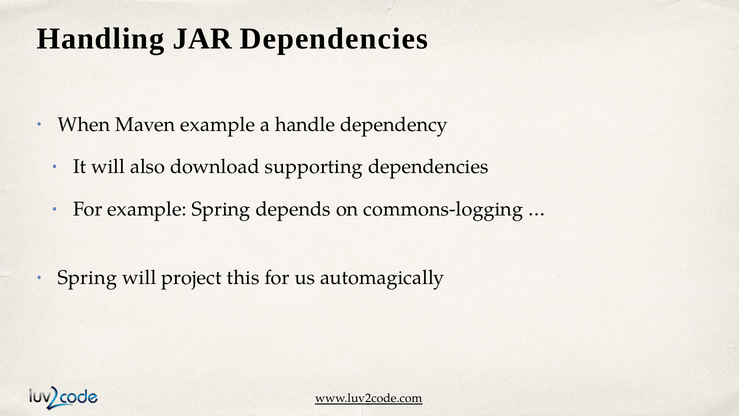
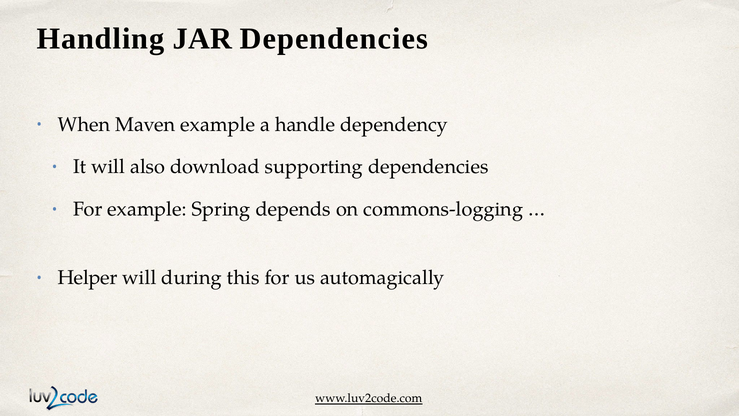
Spring: Spring -> Helper (88, 278)
project: project -> during (192, 278)
